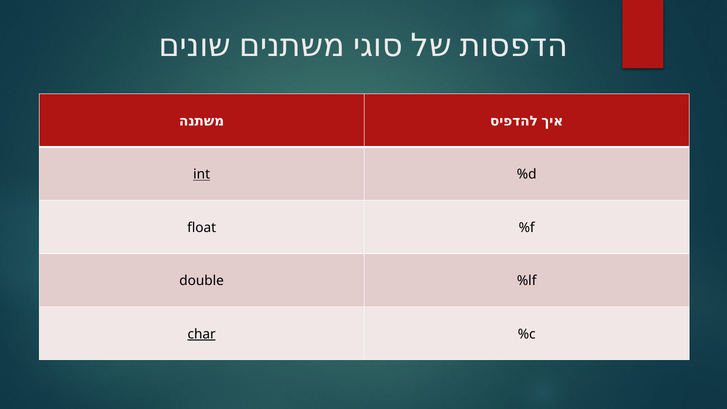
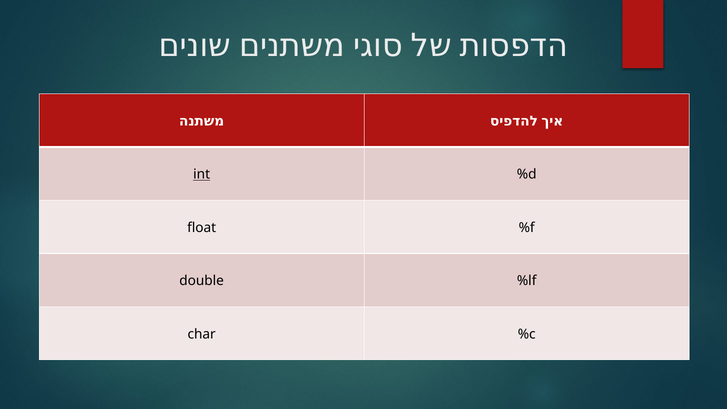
char underline: present -> none (202, 334)
